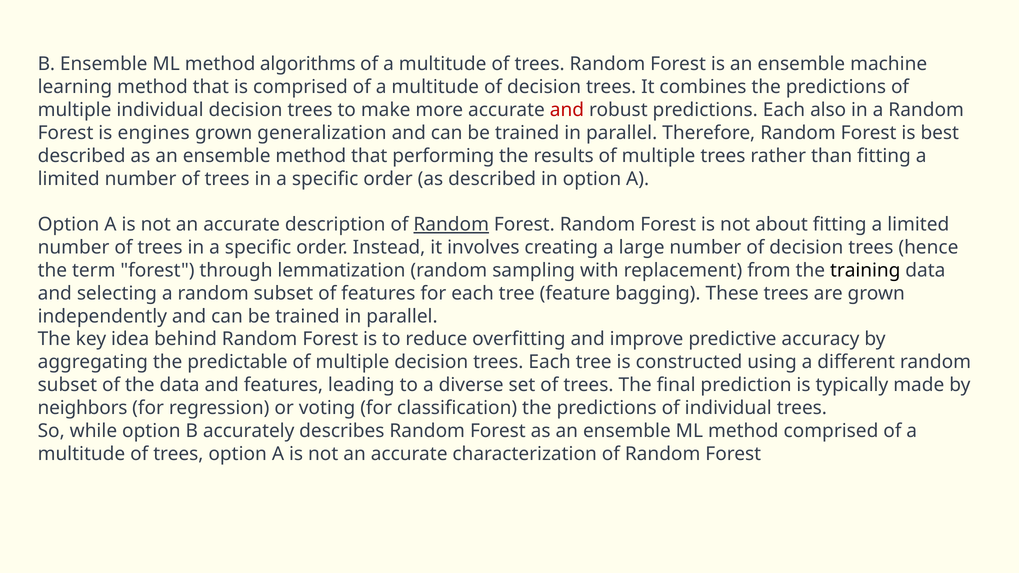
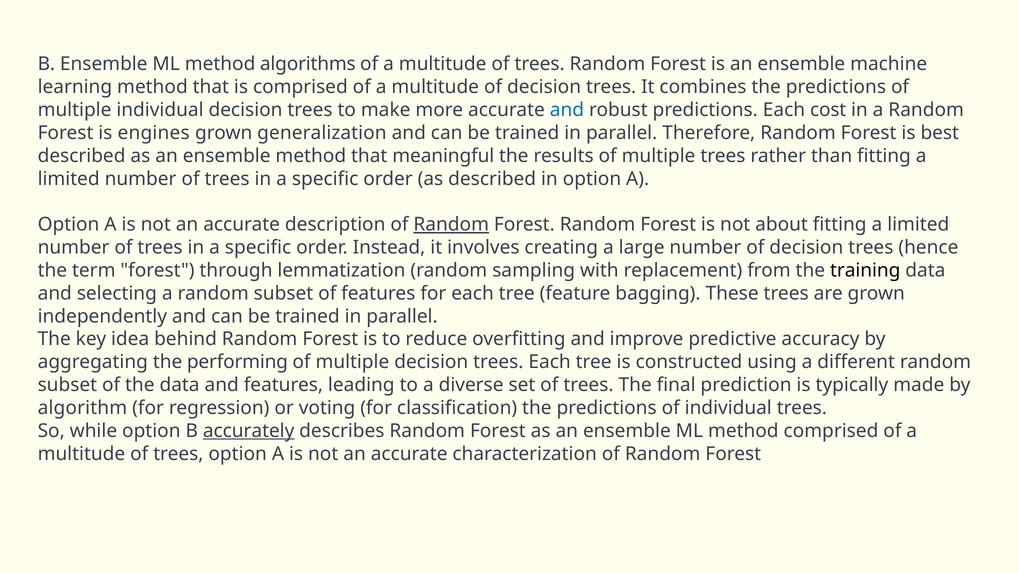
and colour: red -> blue (567, 110)
also: also -> cost (828, 110)
performing: performing -> meaningful (443, 156)
predictable: predictable -> performing (237, 362)
neighbors: neighbors -> algorithm (82, 408)
accurately underline: none -> present (249, 431)
